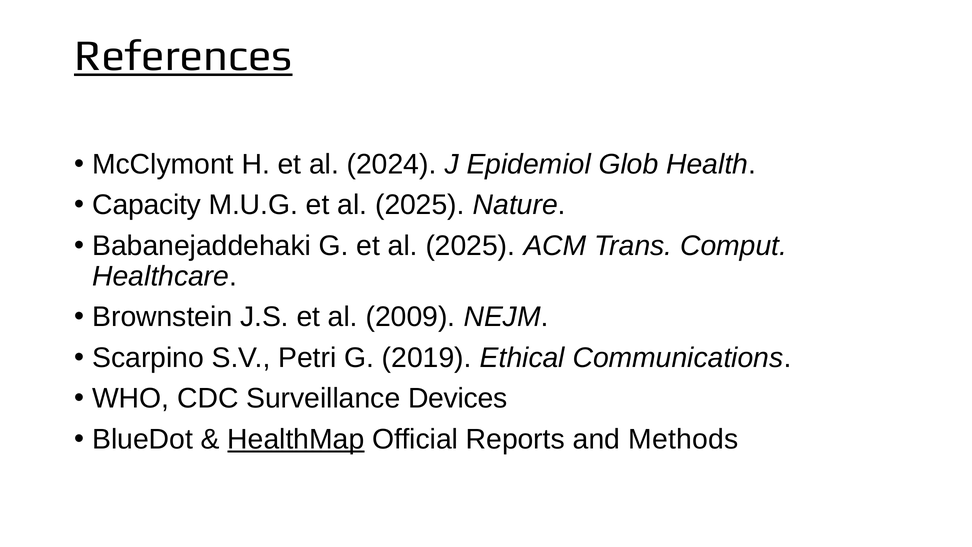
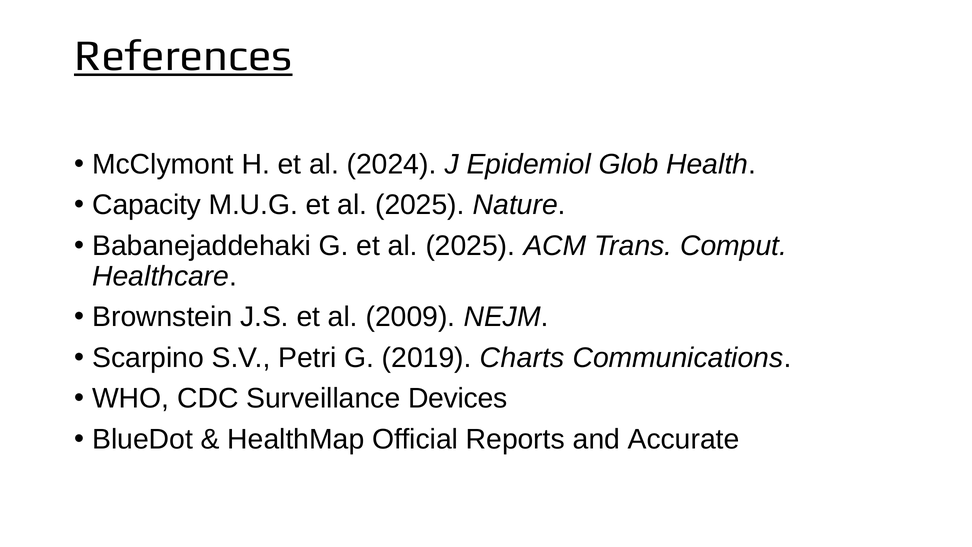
Ethical: Ethical -> Charts (522, 358)
HealthMap underline: present -> none (296, 439)
Methods: Methods -> Accurate (684, 439)
